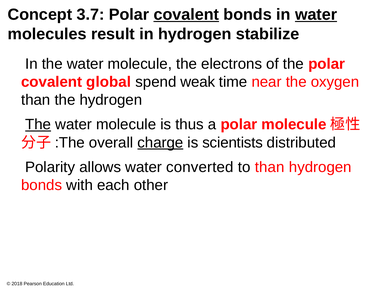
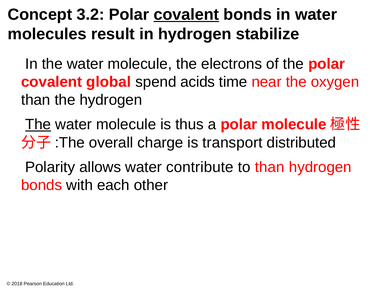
3.7: 3.7 -> 3.2 (90, 15)
water underline: present -> none (316, 15)
weak: weak -> acids (198, 82)
charge underline: present -> none (160, 143)
scientists: scientists -> transport (232, 143)
converted: converted -> contribute (200, 167)
